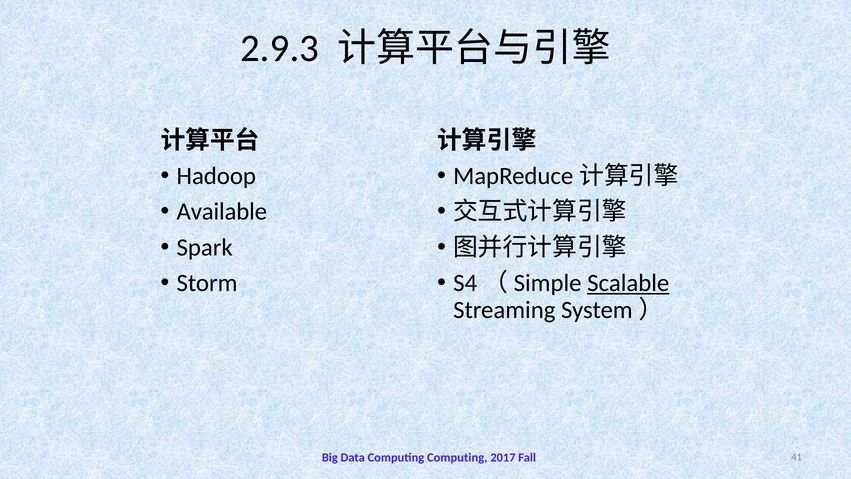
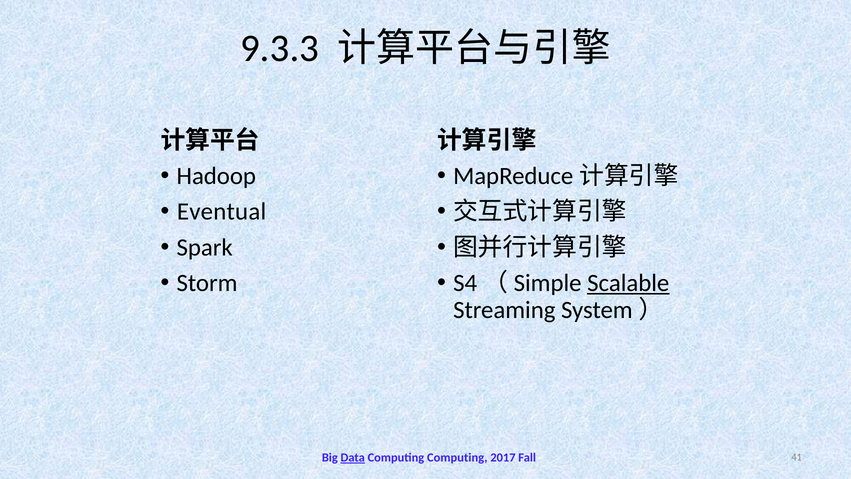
2.9.3: 2.9.3 -> 9.3.3 (280, 48)
Available: Available -> Eventual (222, 212)
Data underline: none -> present (353, 457)
